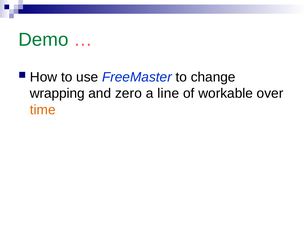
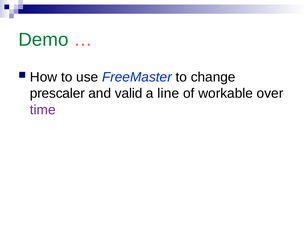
wrapping: wrapping -> prescaler (57, 94)
zero: zero -> valid (129, 94)
time colour: orange -> purple (43, 110)
